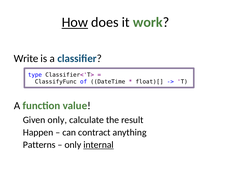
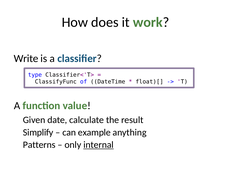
How underline: present -> none (75, 22)
Given only: only -> date (57, 120)
Happen: Happen -> Simplify (38, 133)
contract: contract -> example (94, 133)
